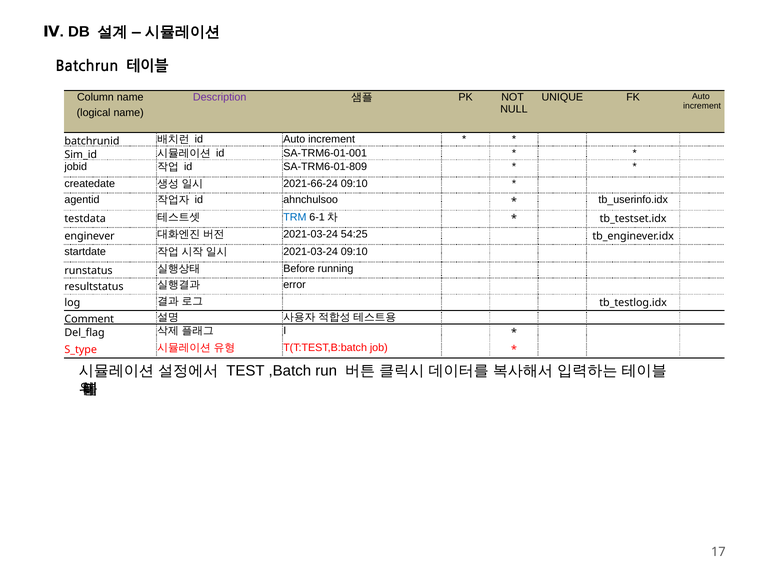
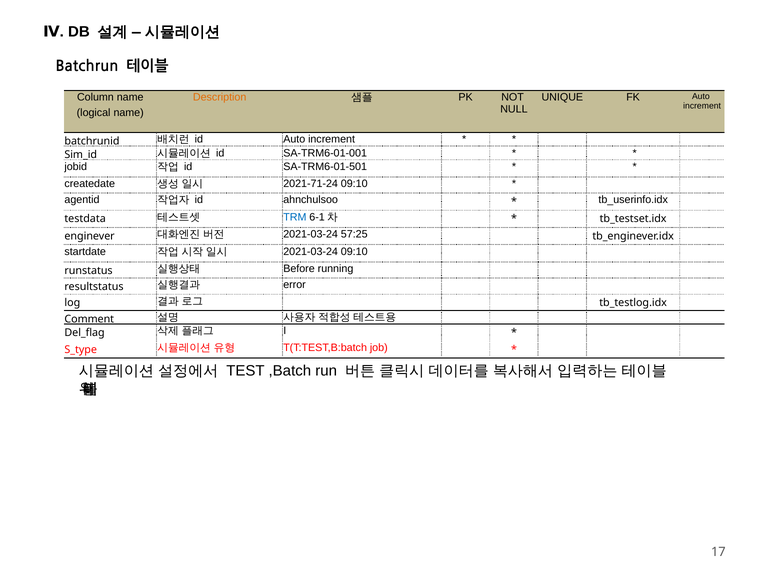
Description colour: purple -> orange (220, 97)
SA-TRM6-01-809: SA-TRM6-01-809 -> SA-TRM6-01-501 (325, 167)
2021-66-24: 2021-66-24 -> 2021-71-24 (311, 184)
54:25: 54:25 -> 57:25 (354, 234)
